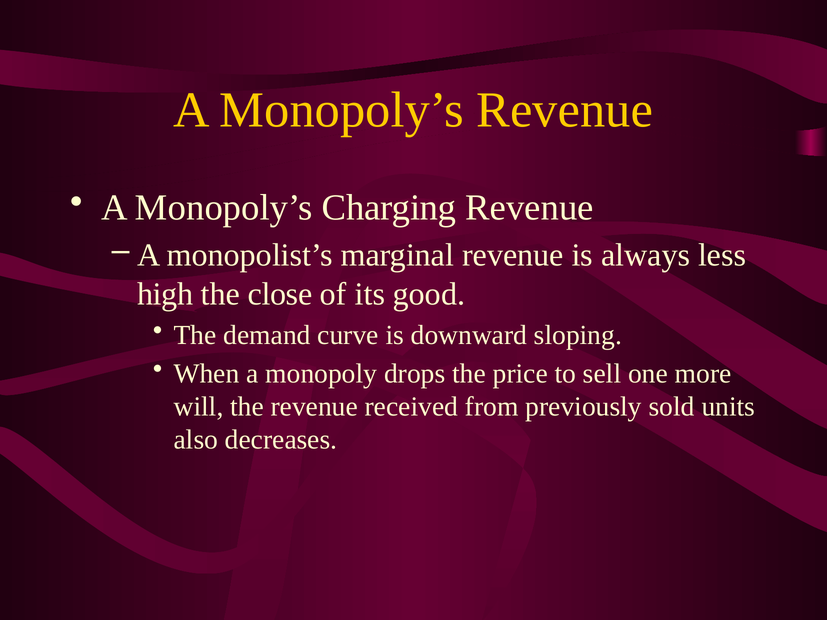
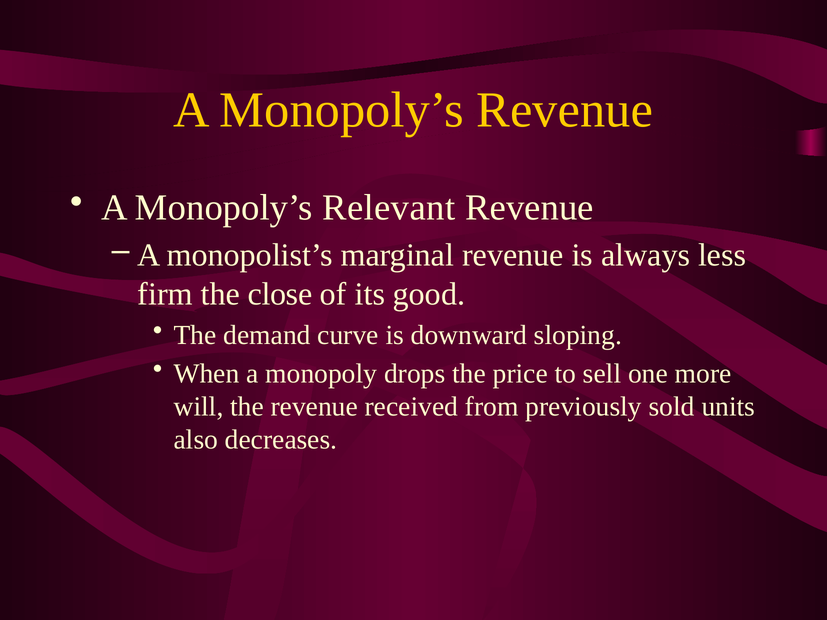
Charging: Charging -> Relevant (389, 208)
high: high -> firm (165, 294)
